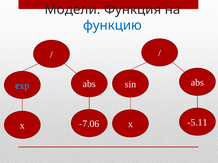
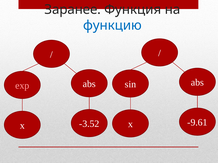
Модели: Модели -> Заранее (73, 10)
exp colour: light blue -> pink (22, 86)
-5.11: -5.11 -> -9.61 (197, 123)
-7.06: -7.06 -> -3.52 (89, 124)
